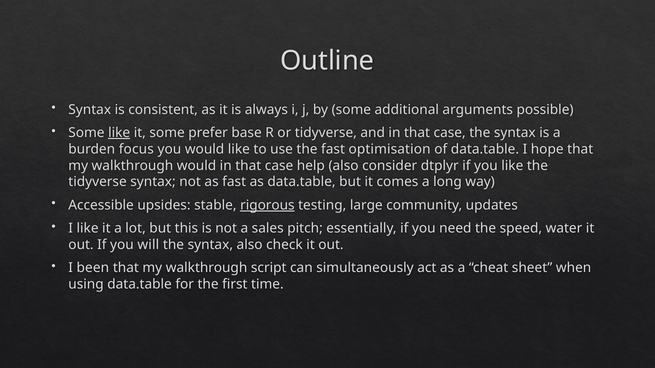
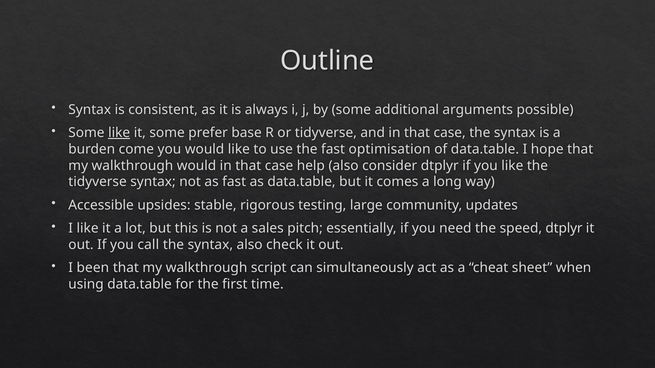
focus: focus -> come (136, 149)
rigorous underline: present -> none (267, 205)
speed water: water -> dtplyr (564, 229)
will: will -> call (148, 245)
